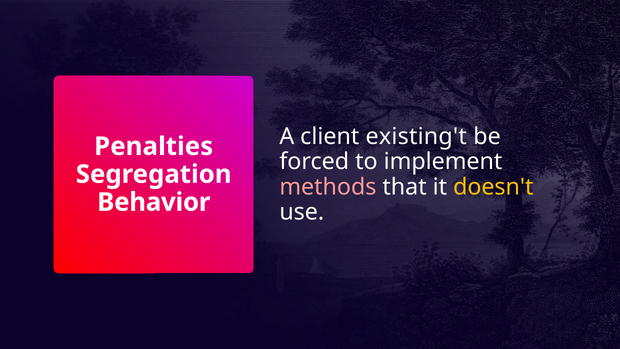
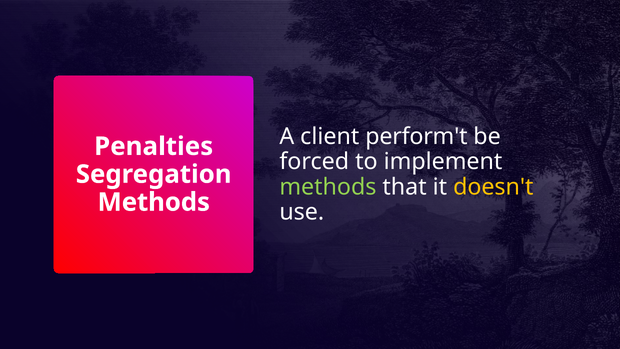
existing't: existing't -> perform't (416, 137)
methods colour: pink -> light green (328, 187)
Behavior: Behavior -> Methods (154, 202)
